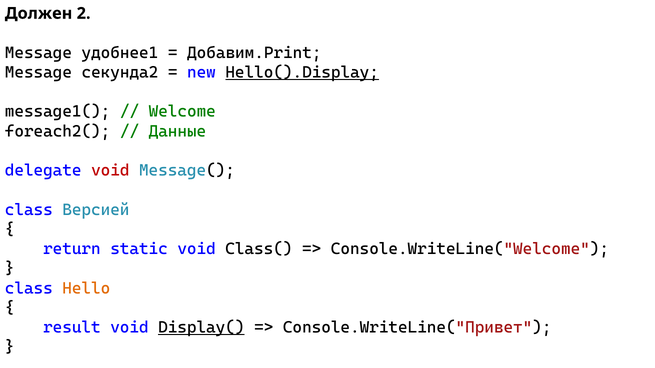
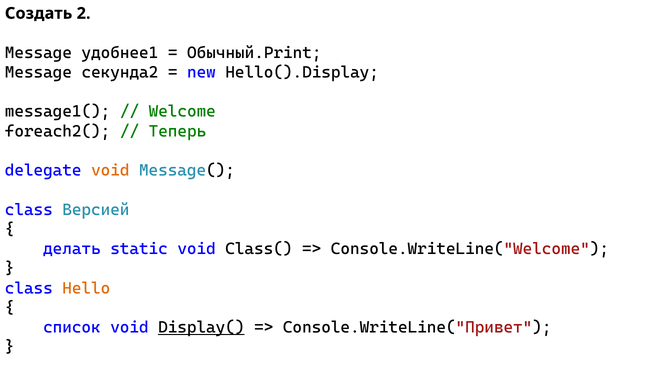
Должен: Должен -> Создать (39, 13)
Добавим.Print: Добавим.Print -> Обычный.Print (254, 53)
Hello().Display underline: present -> none (302, 72)
Данные: Данные -> Теперь (177, 131)
void colour: red -> orange (110, 171)
return: return -> делать (72, 249)
result: result -> список (72, 328)
